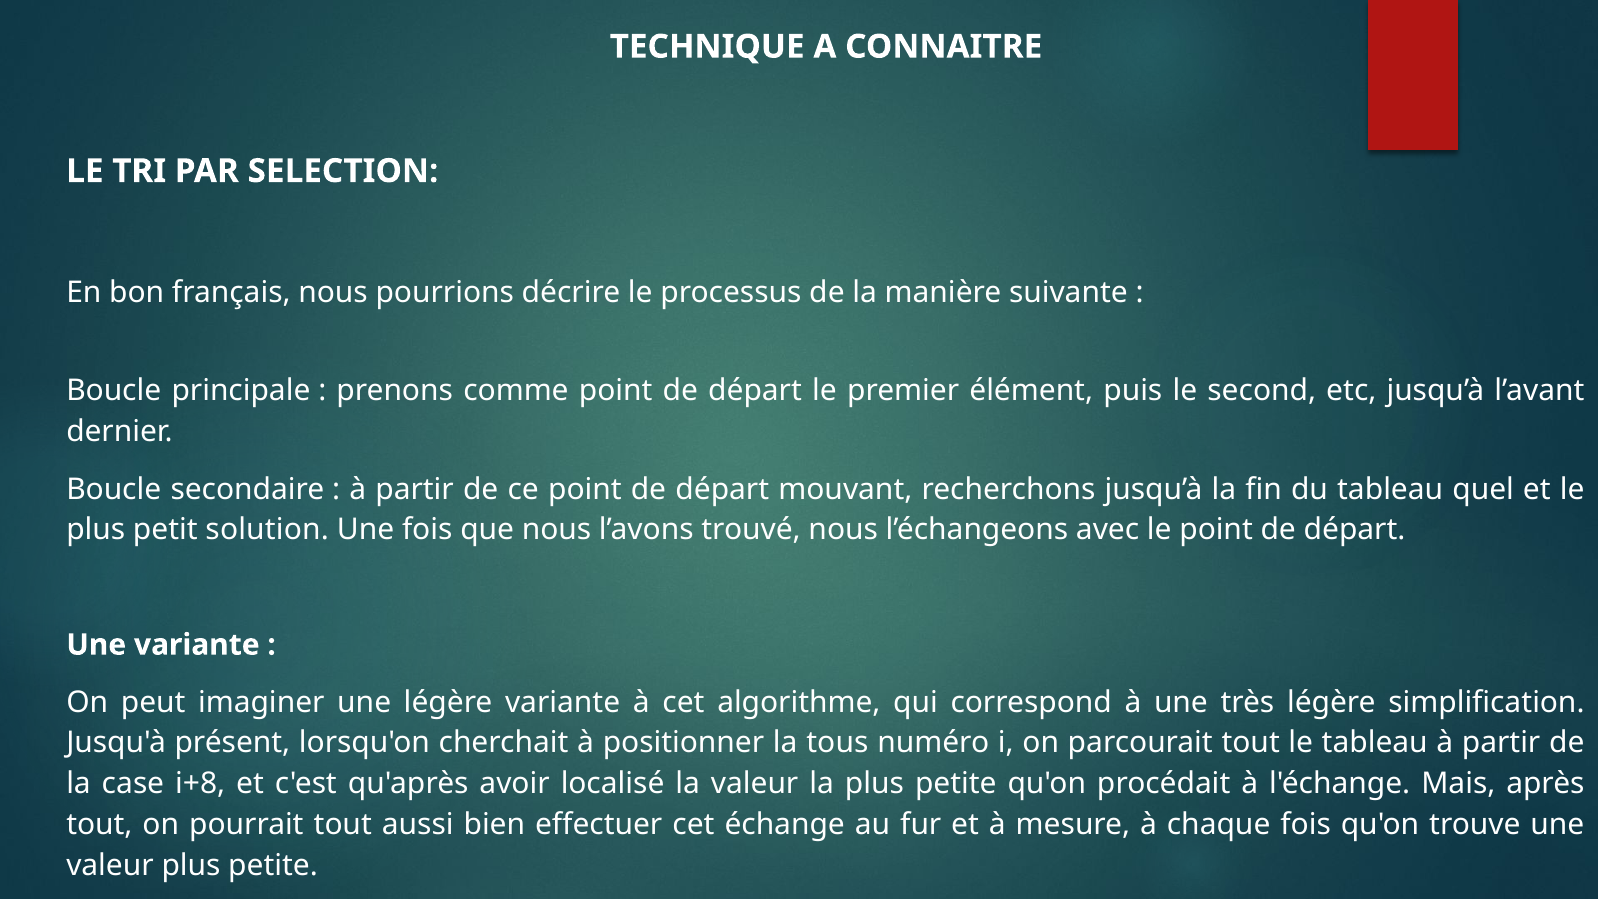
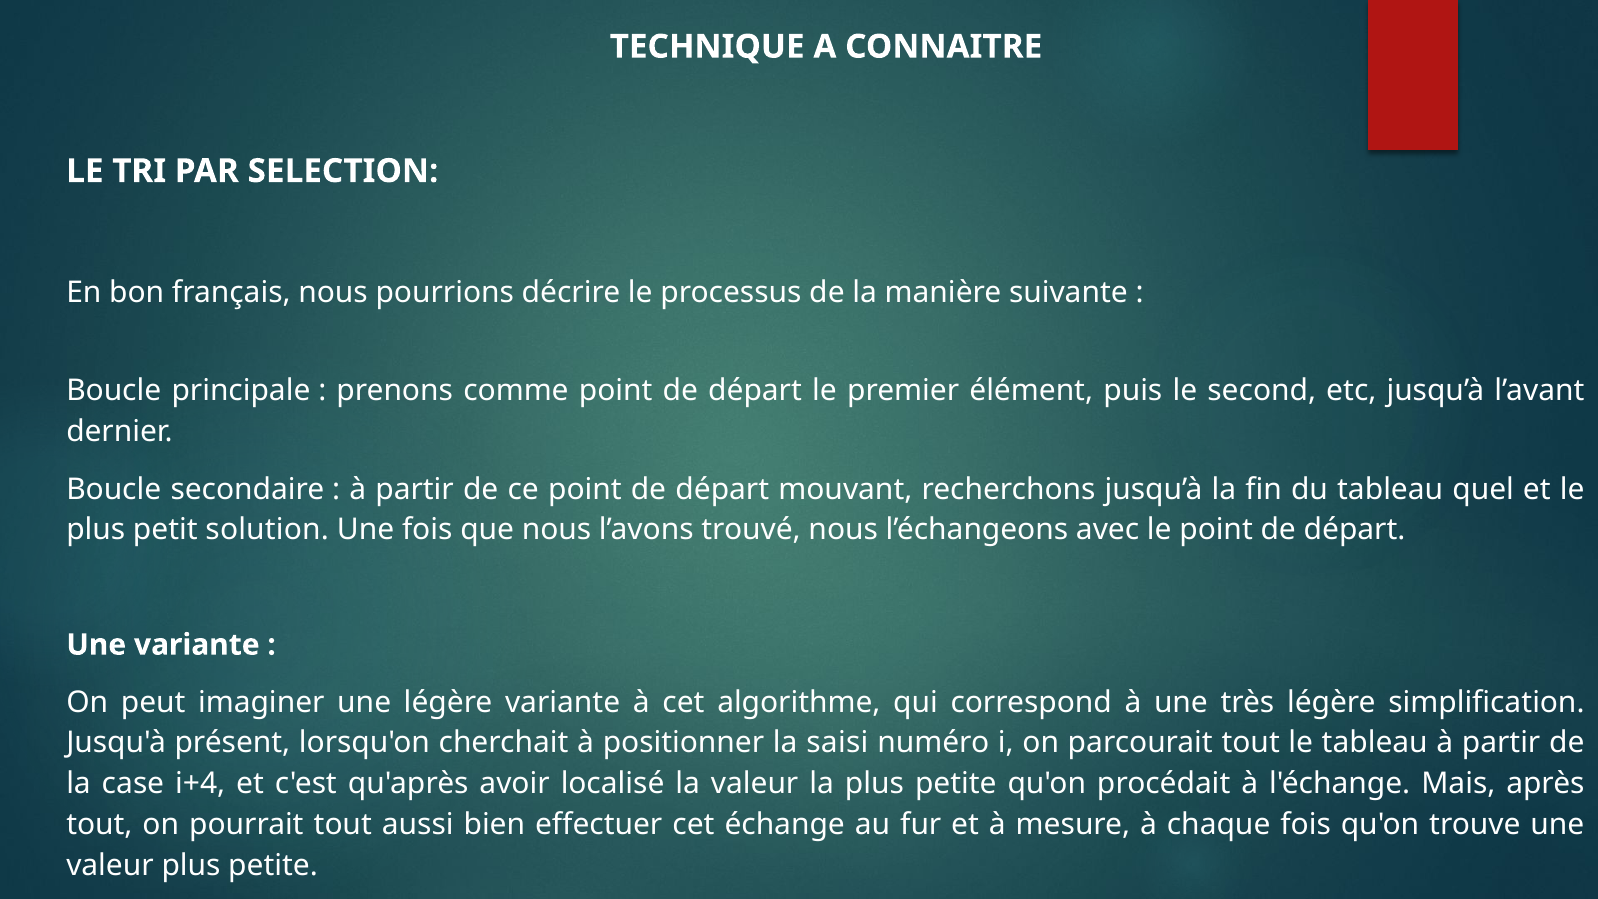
tous: tous -> saisi (837, 743)
i+8: i+8 -> i+4 (200, 784)
